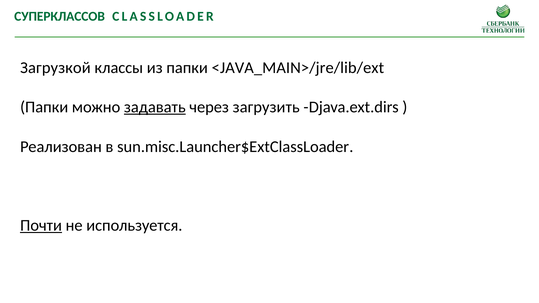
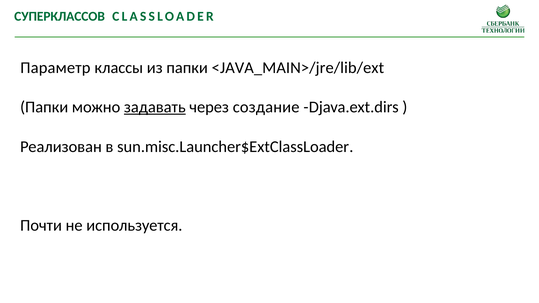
Загрузкой: Загрузкой -> Параметр (55, 68)
загрузить: загрузить -> создание (266, 107)
Почти underline: present -> none (41, 226)
